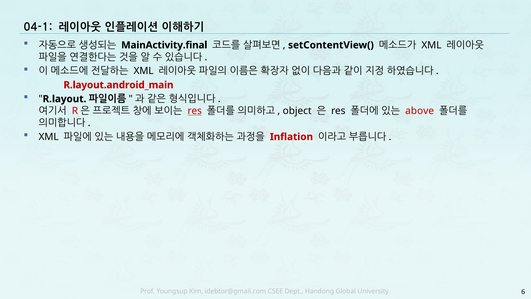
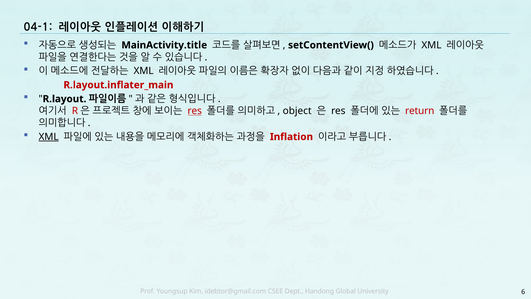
MainActivity.final: MainActivity.final -> MainActivity.title (164, 45)
R.layout.android_main: R.layout.android_main -> R.layout.inflater_main (118, 85)
above: above -> return (420, 111)
XML underline: none -> present (49, 137)
